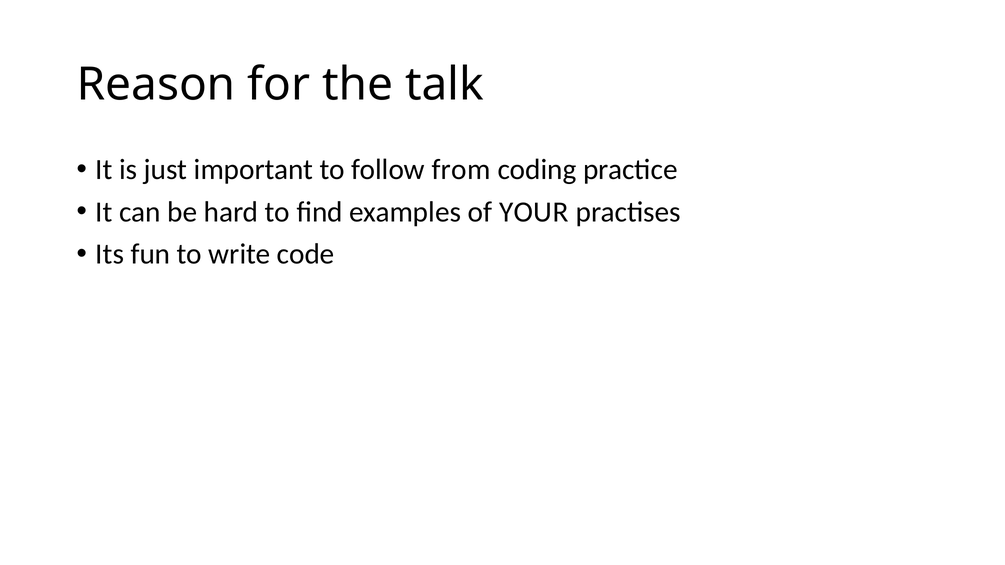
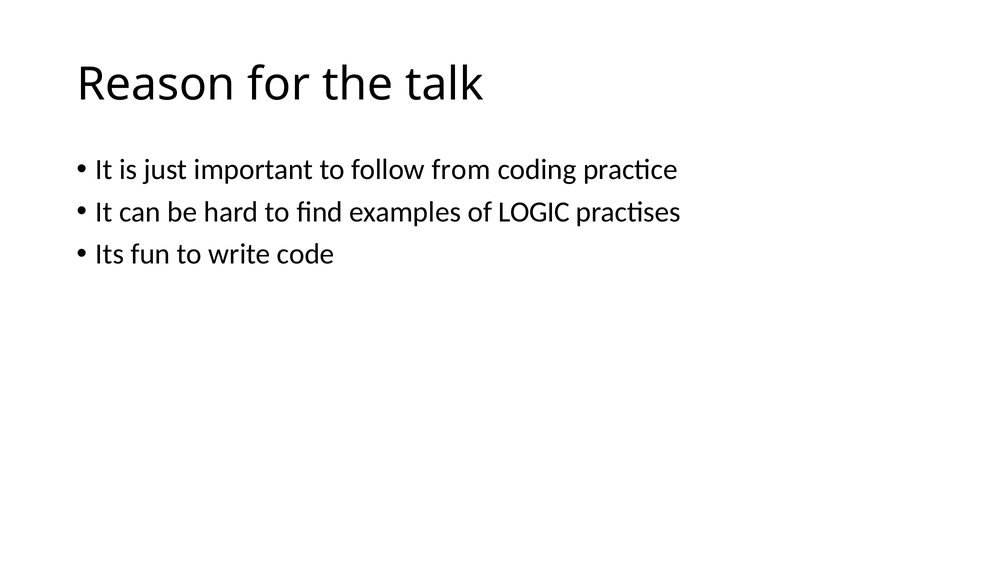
YOUR: YOUR -> LOGIC (534, 212)
